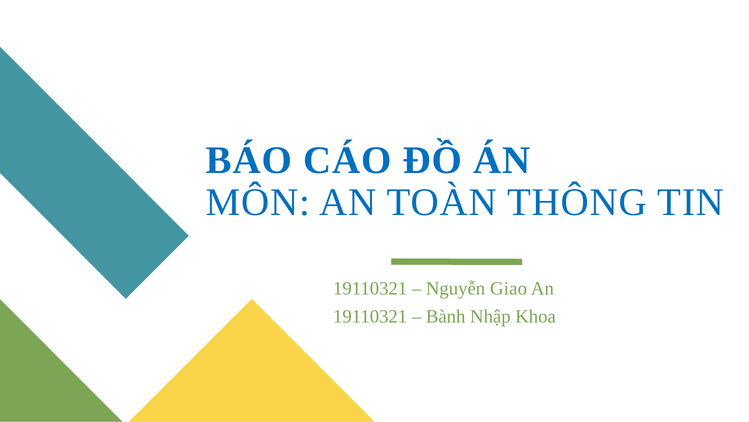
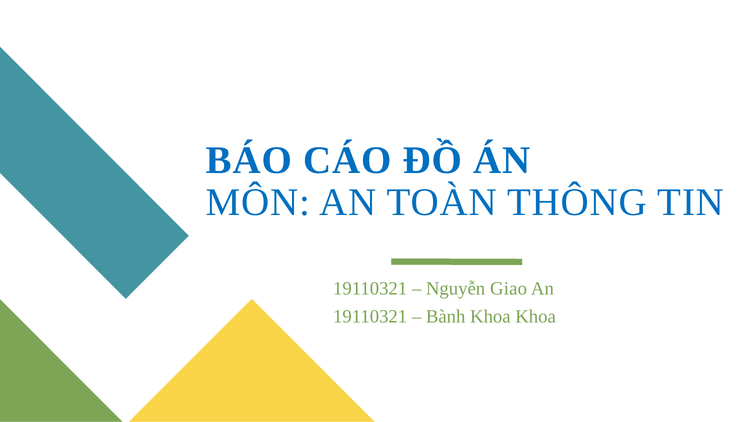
Bành Nhập: Nhập -> Khoa (490, 316)
